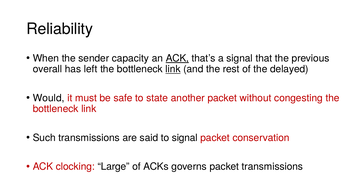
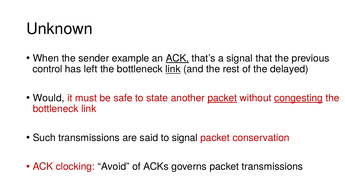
Reliability: Reliability -> Unknown (60, 29)
capacity: capacity -> example (131, 58)
overall: overall -> control (47, 69)
packet underline: none -> present (222, 98)
congesting underline: none -> present (299, 98)
Large: Large -> Avoid (114, 167)
